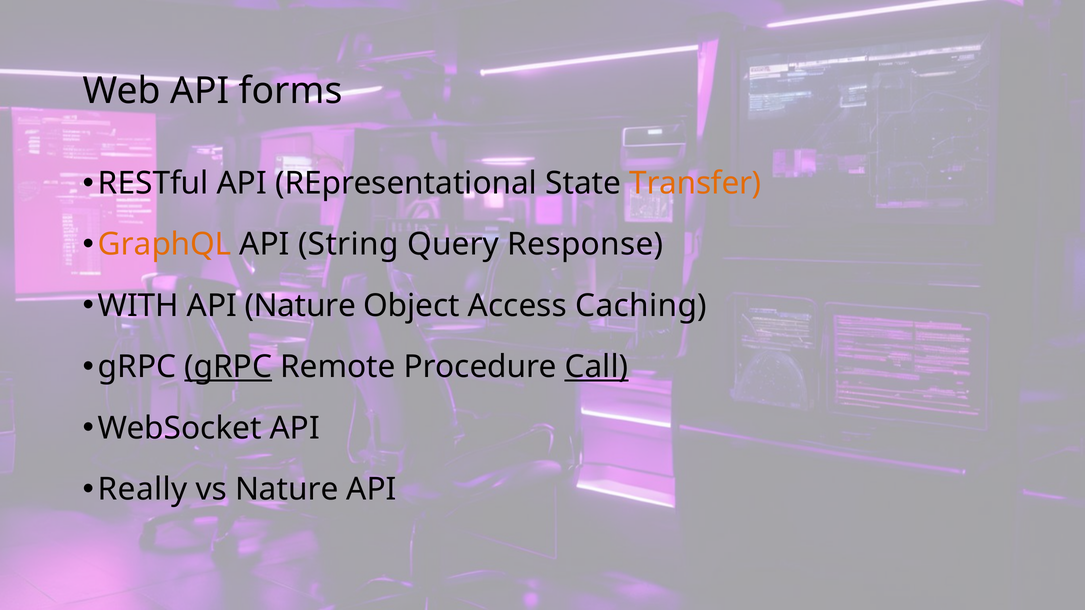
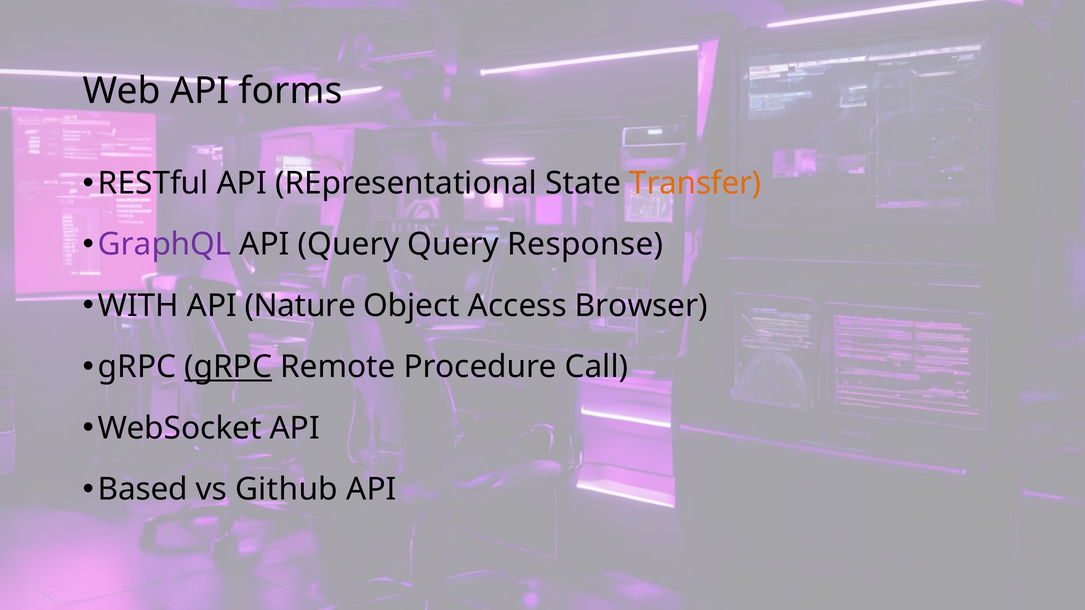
GraphQL colour: orange -> purple (165, 245)
API String: String -> Query (348, 245)
Caching: Caching -> Browser (641, 306)
Call underline: present -> none (596, 367)
Really: Really -> Based (143, 490)
vs Nature: Nature -> Github (286, 490)
